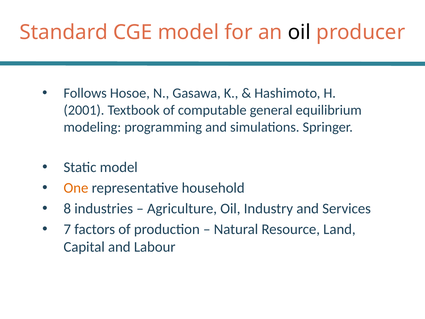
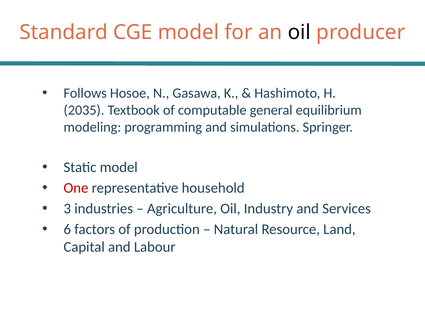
2001: 2001 -> 2035 (84, 110)
One colour: orange -> red (76, 188)
8: 8 -> 3 (67, 209)
7: 7 -> 6 (67, 229)
